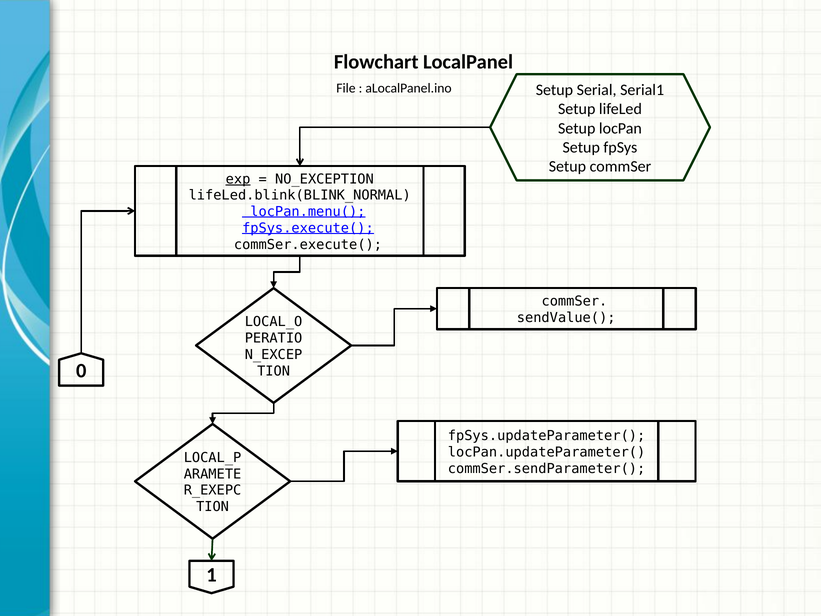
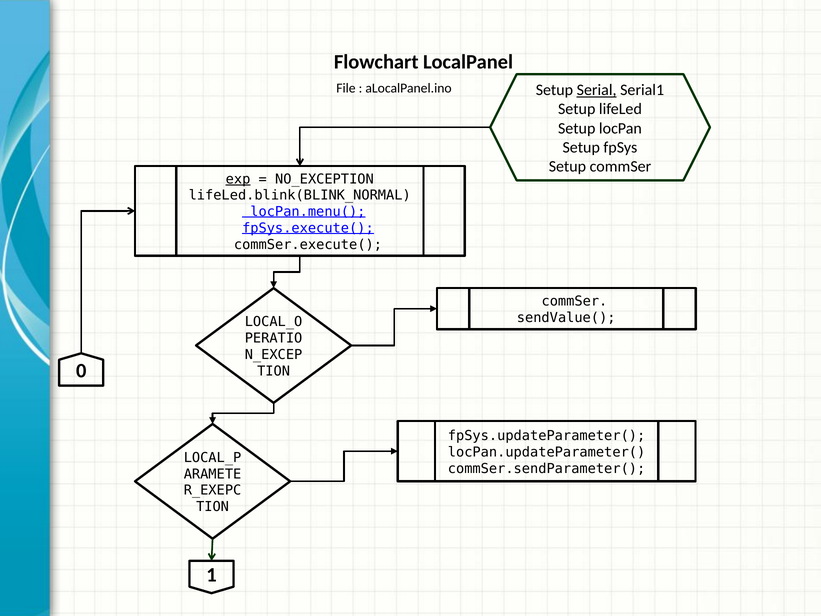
Serial underline: none -> present (597, 90)
